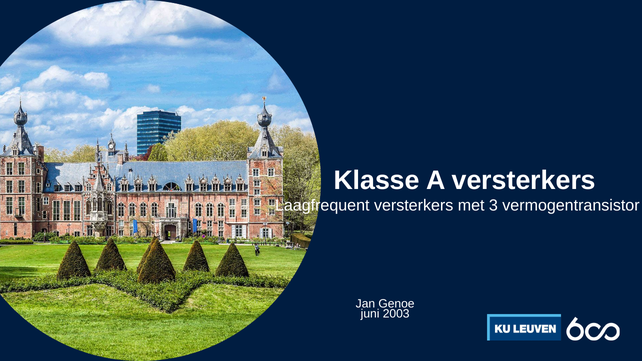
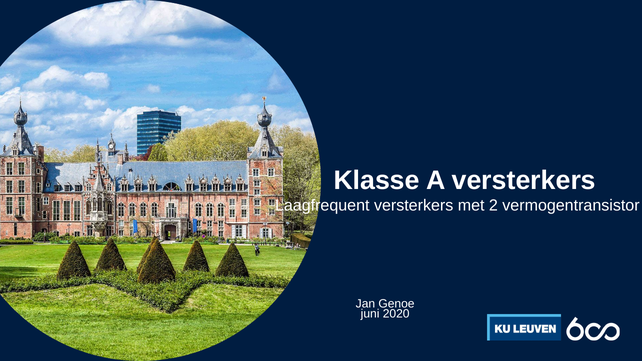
3: 3 -> 2 (493, 206)
2003: 2003 -> 2020 (396, 314)
